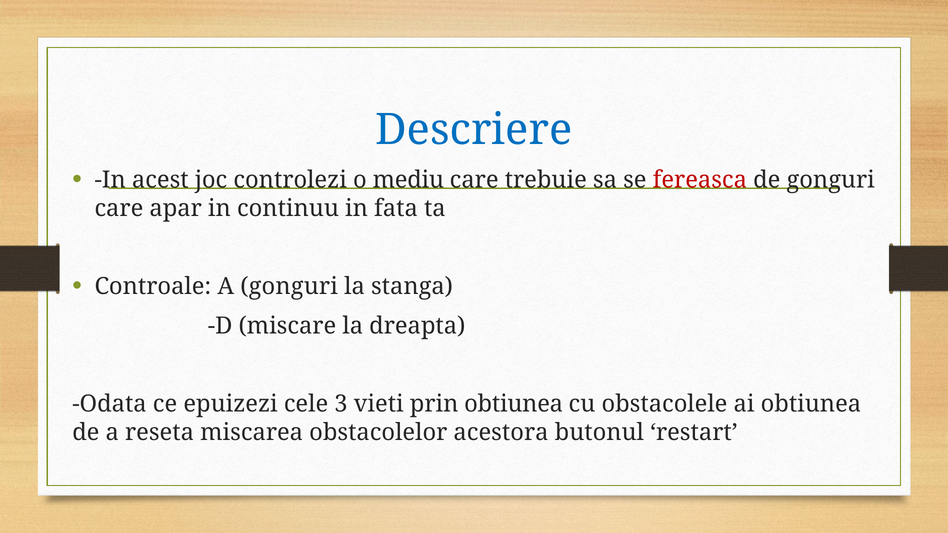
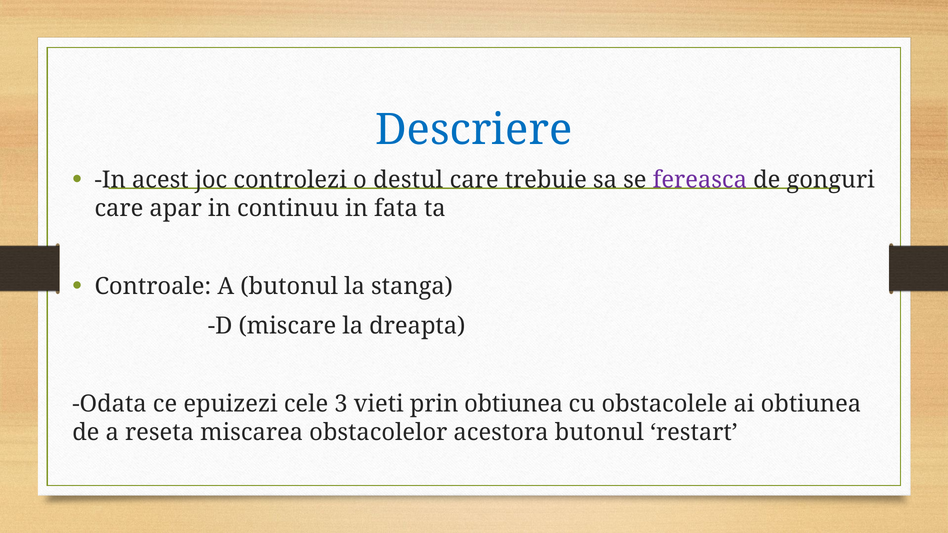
mediu: mediu -> destul (408, 180)
fereasca colour: red -> purple (700, 180)
A gonguri: gonguri -> butonul (289, 287)
